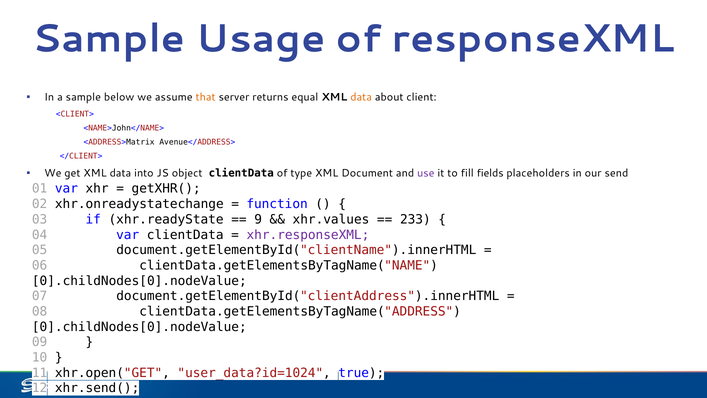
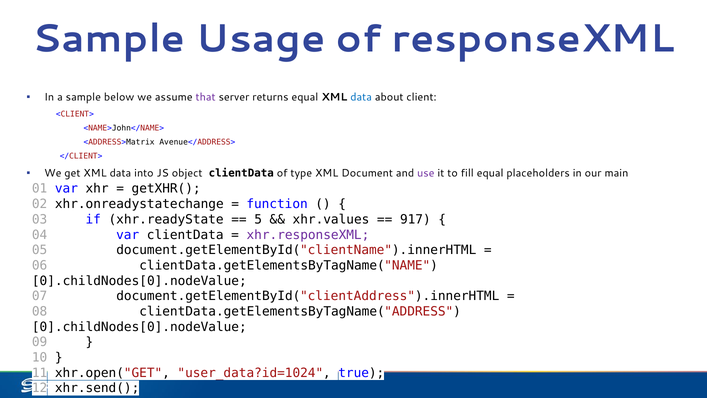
that colour: orange -> purple (206, 97)
data colour: orange -> blue (361, 97)
fill fields: fields -> equal (490, 173)
send: send -> main (616, 173)
9: 9 -> 5 (258, 219)
233: 233 -> 917 (415, 219)
